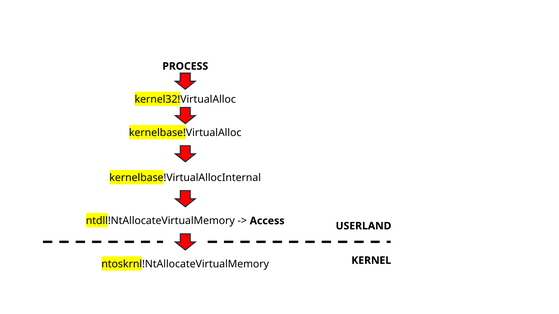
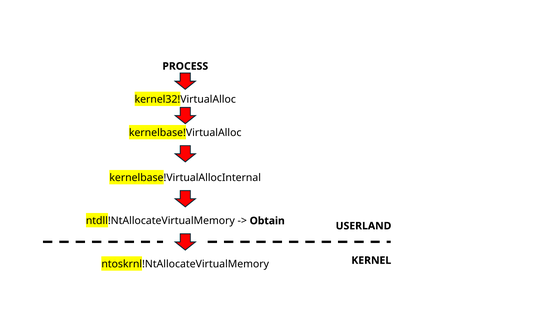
Access: Access -> Obtain (267, 221)
